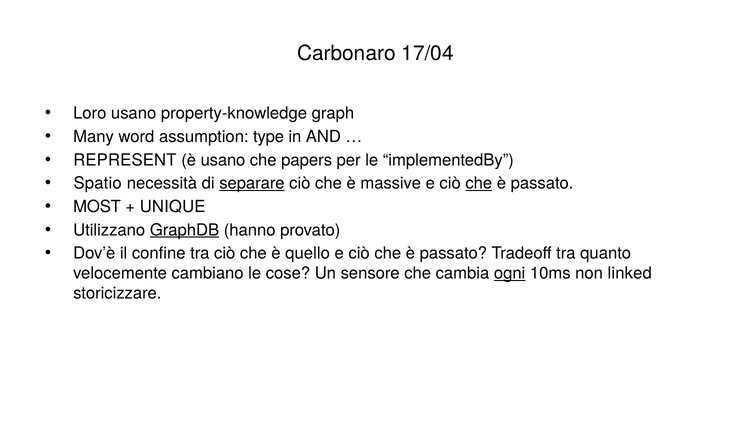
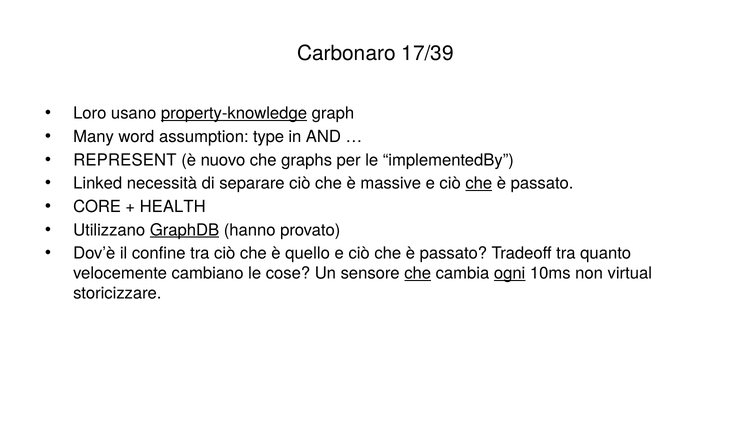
17/04: 17/04 -> 17/39 (428, 54)
property-knowledge underline: none -> present (234, 114)
è usano: usano -> nuovo (223, 160)
papers: papers -> graphs (307, 160)
Spatio: Spatio -> Linked (98, 184)
separare underline: present -> none (252, 184)
MOST: MOST -> CORE (97, 207)
UNIQUE: UNIQUE -> HEALTH (173, 207)
che underline: none -> present (418, 274)
linked: linked -> virtual (630, 274)
